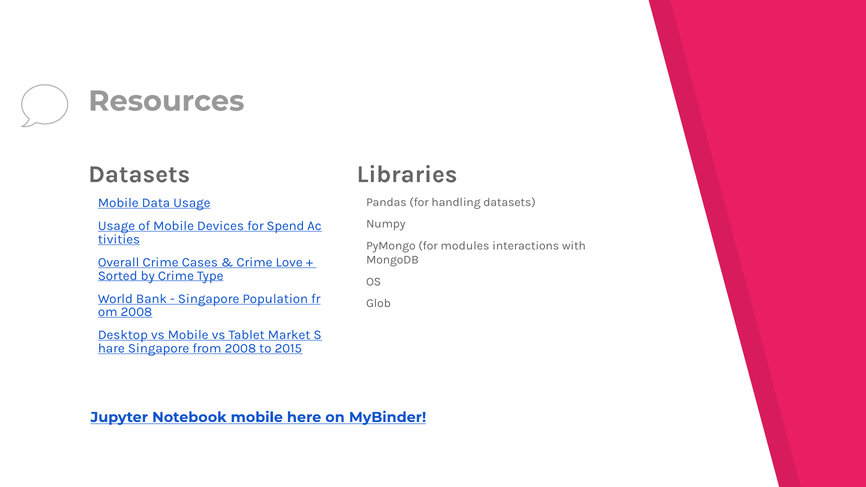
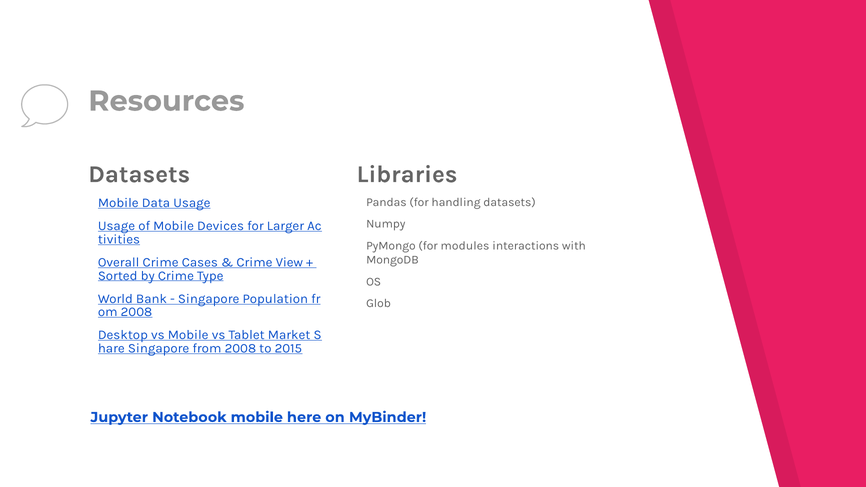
Spend: Spend -> Larger (285, 226)
Love: Love -> View (289, 263)
